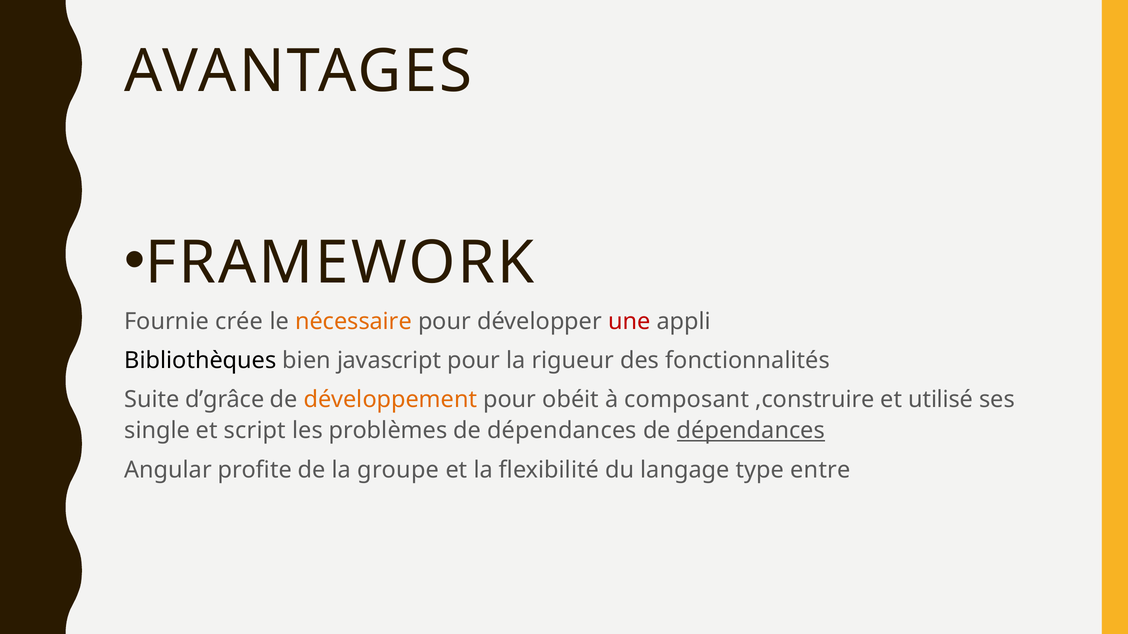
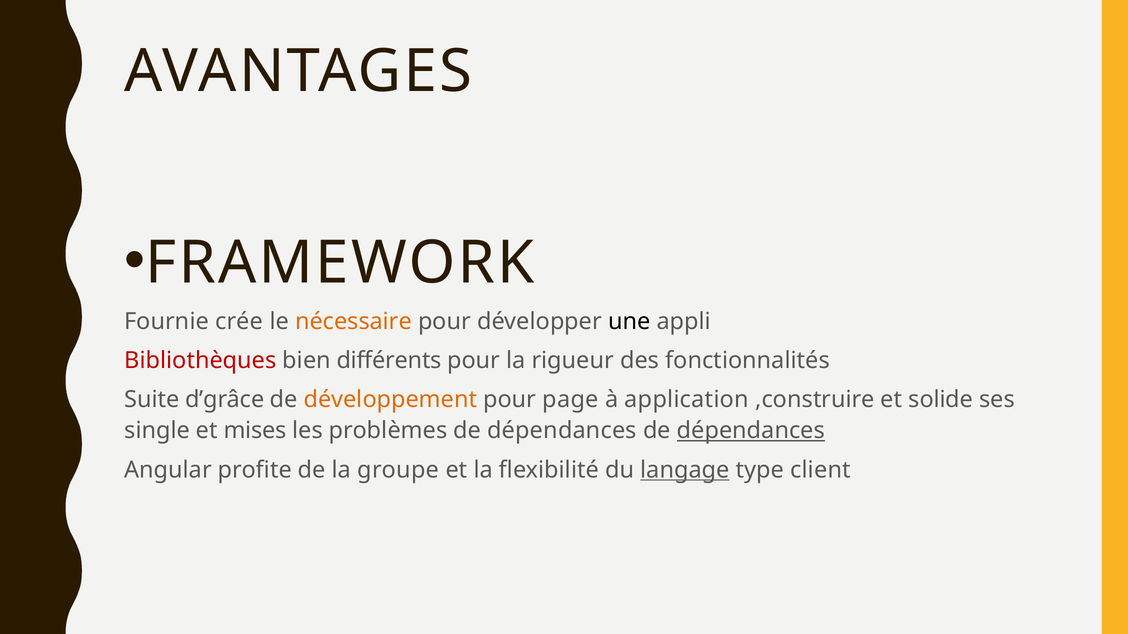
une colour: red -> black (629, 322)
Bibliothèques colour: black -> red (200, 361)
javascript: javascript -> différents (389, 361)
obéit: obéit -> page (570, 400)
composant: composant -> application (687, 400)
utilisé: utilisé -> solide (941, 400)
script: script -> mises (255, 431)
langage underline: none -> present (685, 470)
entre: entre -> client (821, 470)
